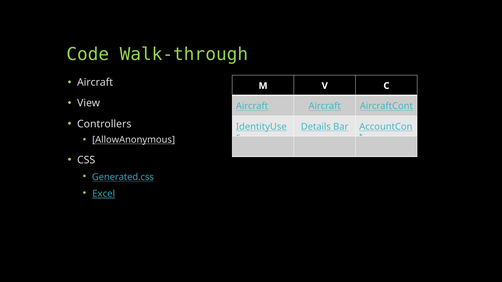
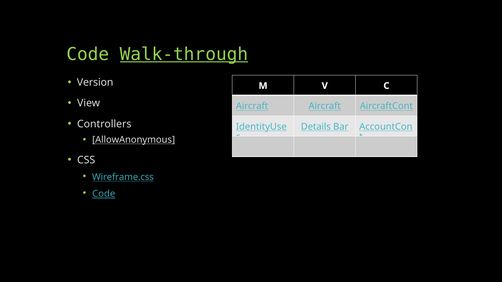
Walk-through underline: none -> present (184, 54)
Aircraft: Aircraft -> Version (95, 83)
Generated.css: Generated.css -> Wireframe.css (123, 177)
Excel: Excel -> Code (104, 194)
